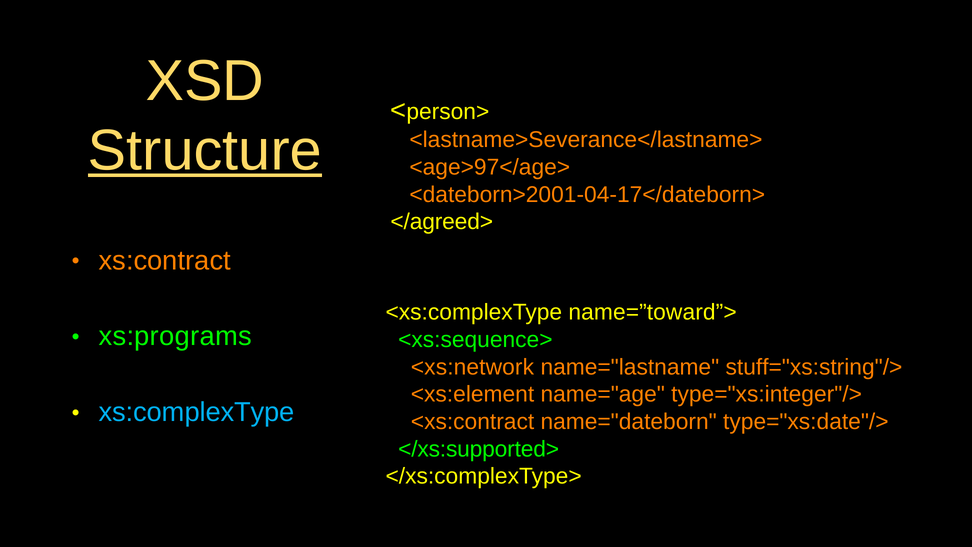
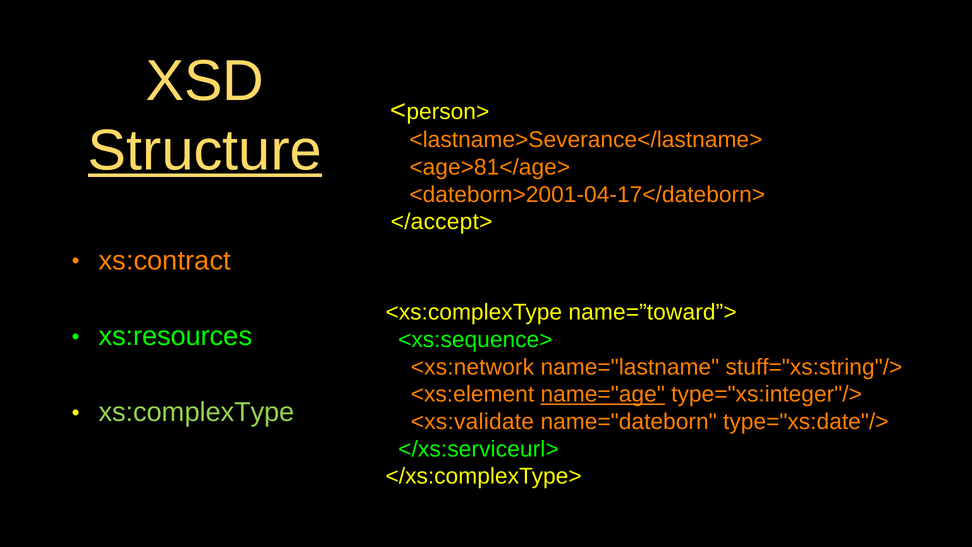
<age>97</age>: <age>97</age> -> <age>81</age> (490, 167)
</agreed>: </agreed> -> </accept> (442, 222)
xs:programs: xs:programs -> xs:resources (175, 336)
name="age underline: none -> present (603, 394)
xs:complexType colour: light blue -> light green (197, 412)
<xs:contract: <xs:contract -> <xs:validate (472, 422)
</xs:supported>: </xs:supported> -> </xs:serviceurl> (478, 449)
